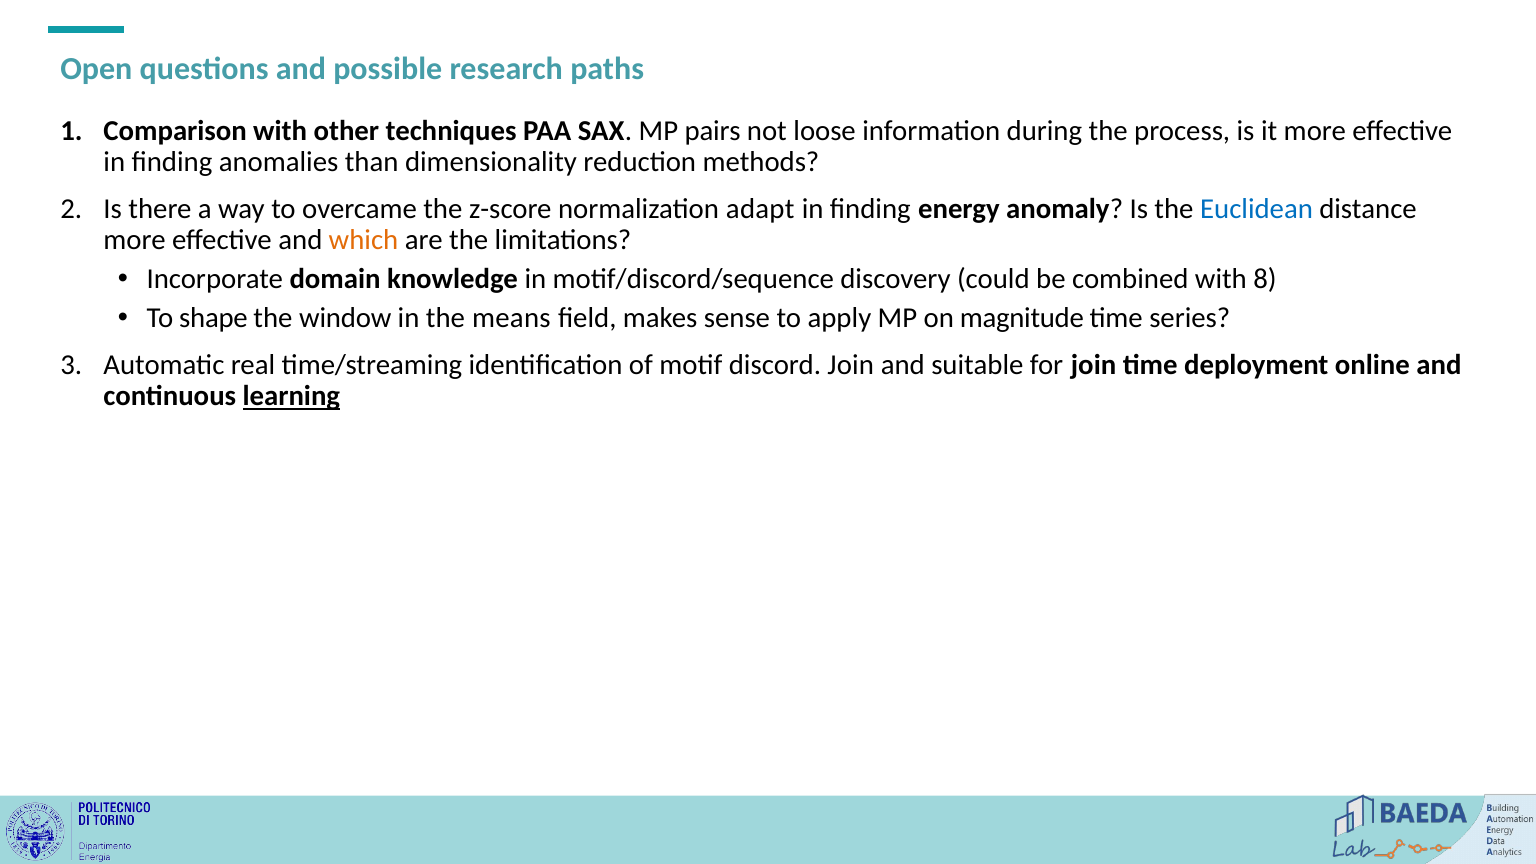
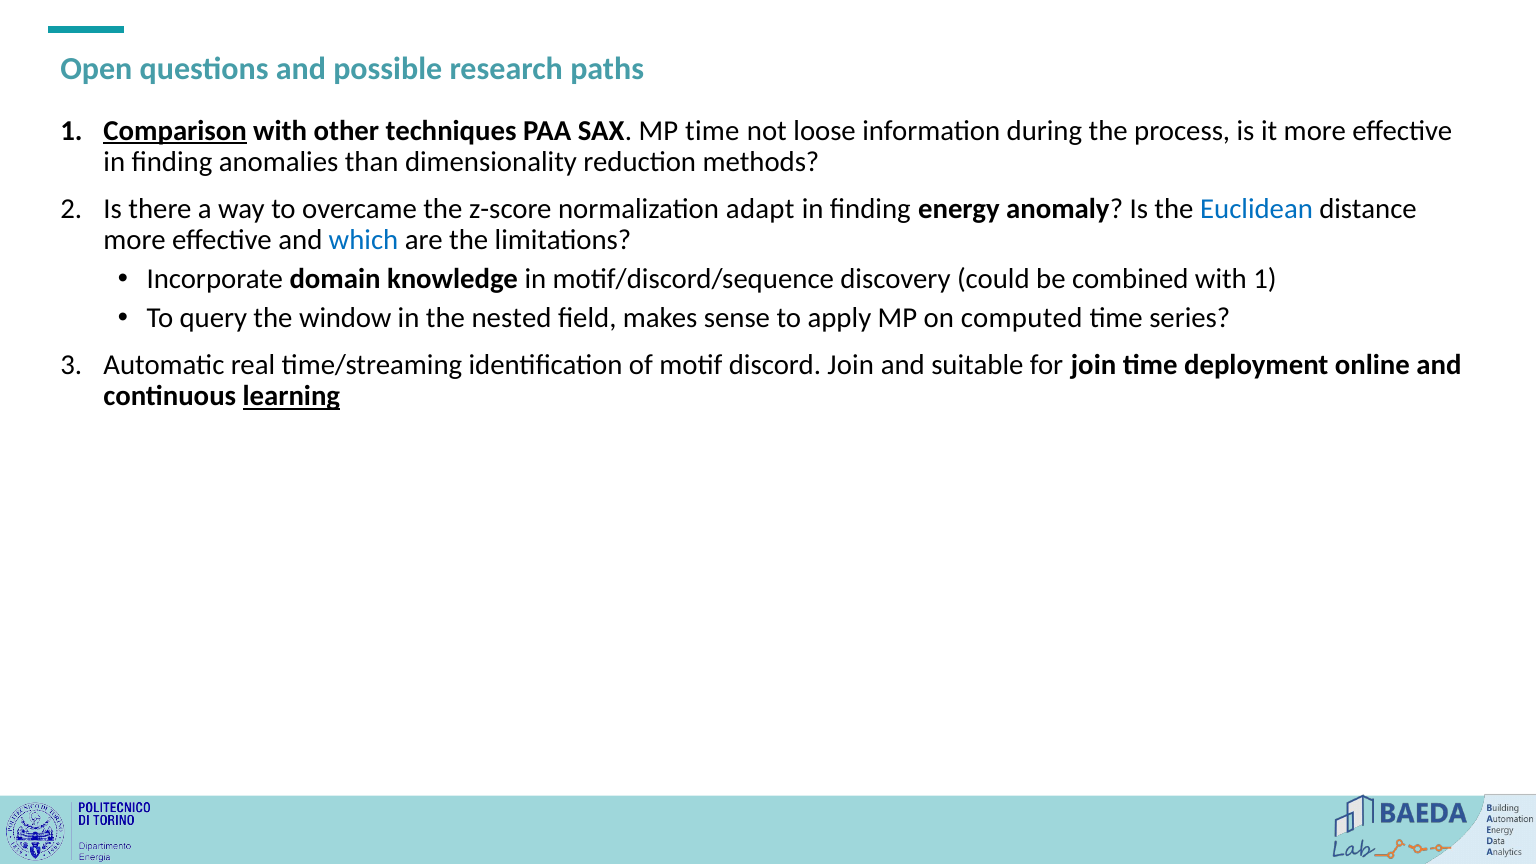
Comparison underline: none -> present (175, 131)
MP pairs: pairs -> time (712, 131)
which colour: orange -> blue (364, 240)
with 8: 8 -> 1 (1265, 279)
shape: shape -> query (213, 318)
means: means -> nested (512, 318)
magnitude: magnitude -> computed (1022, 318)
